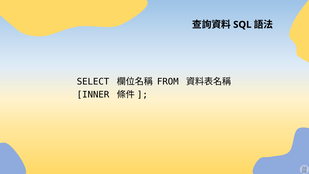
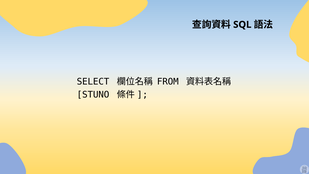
INNER: INNER -> STUNO (93, 94)
